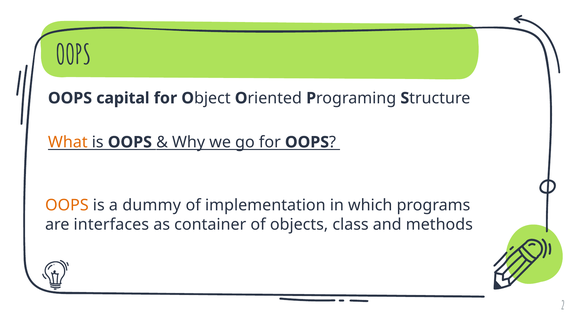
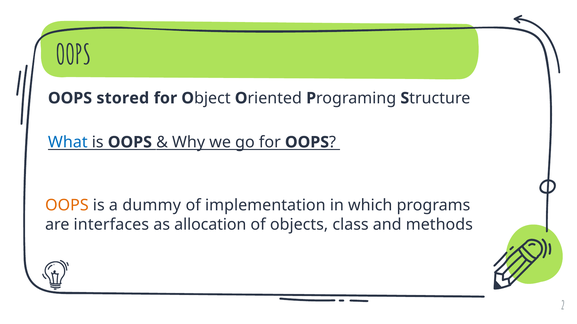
capital: capital -> stored (123, 98)
What colour: orange -> blue (68, 142)
container: container -> allocation (210, 225)
